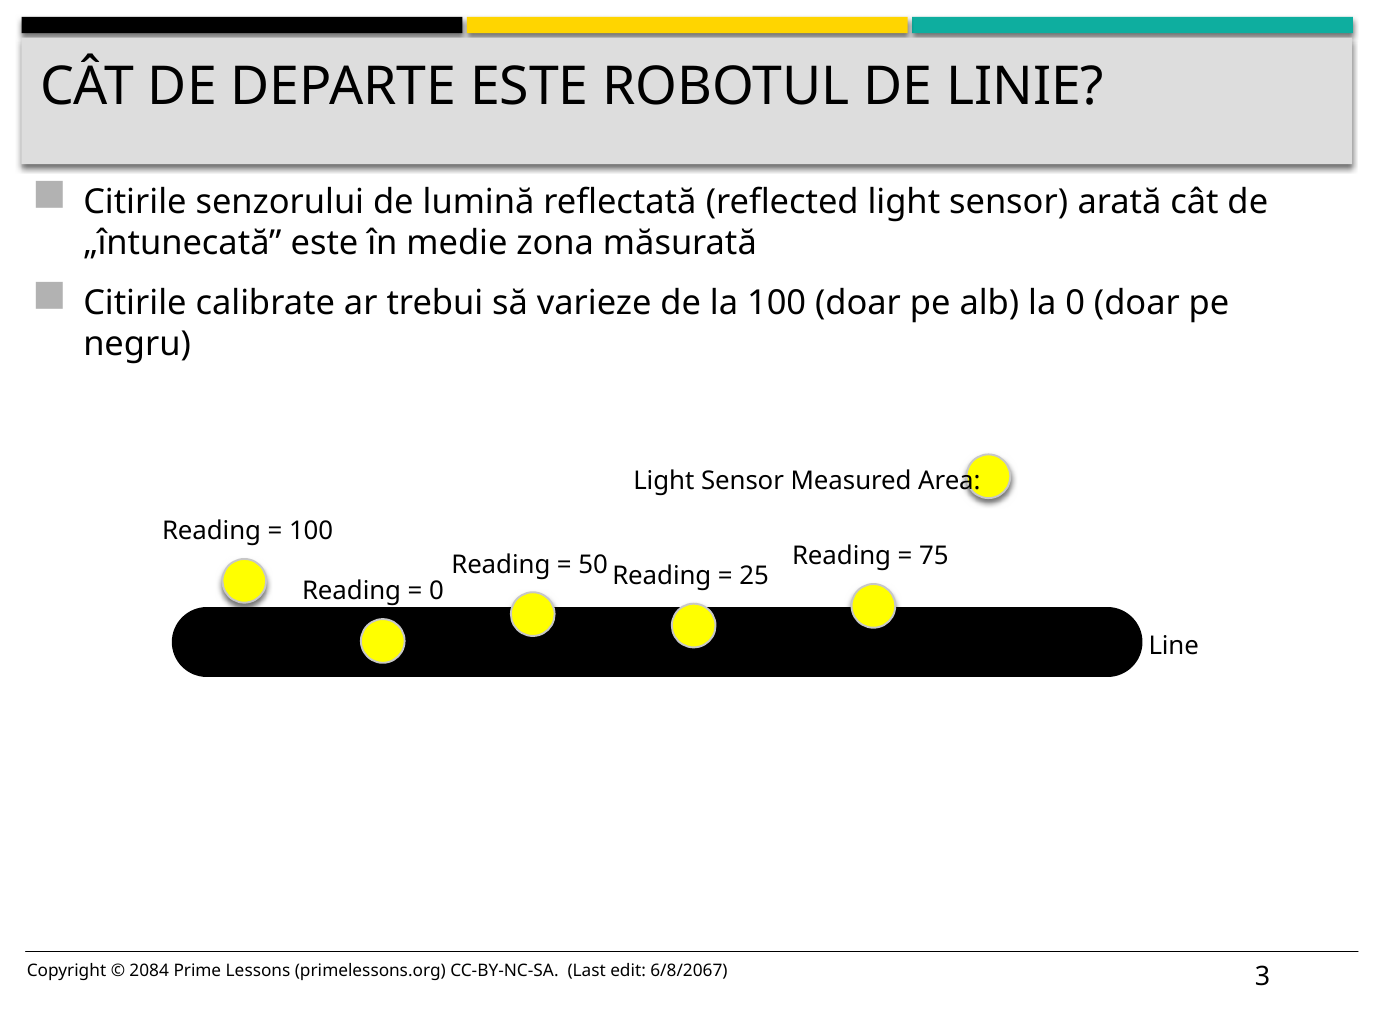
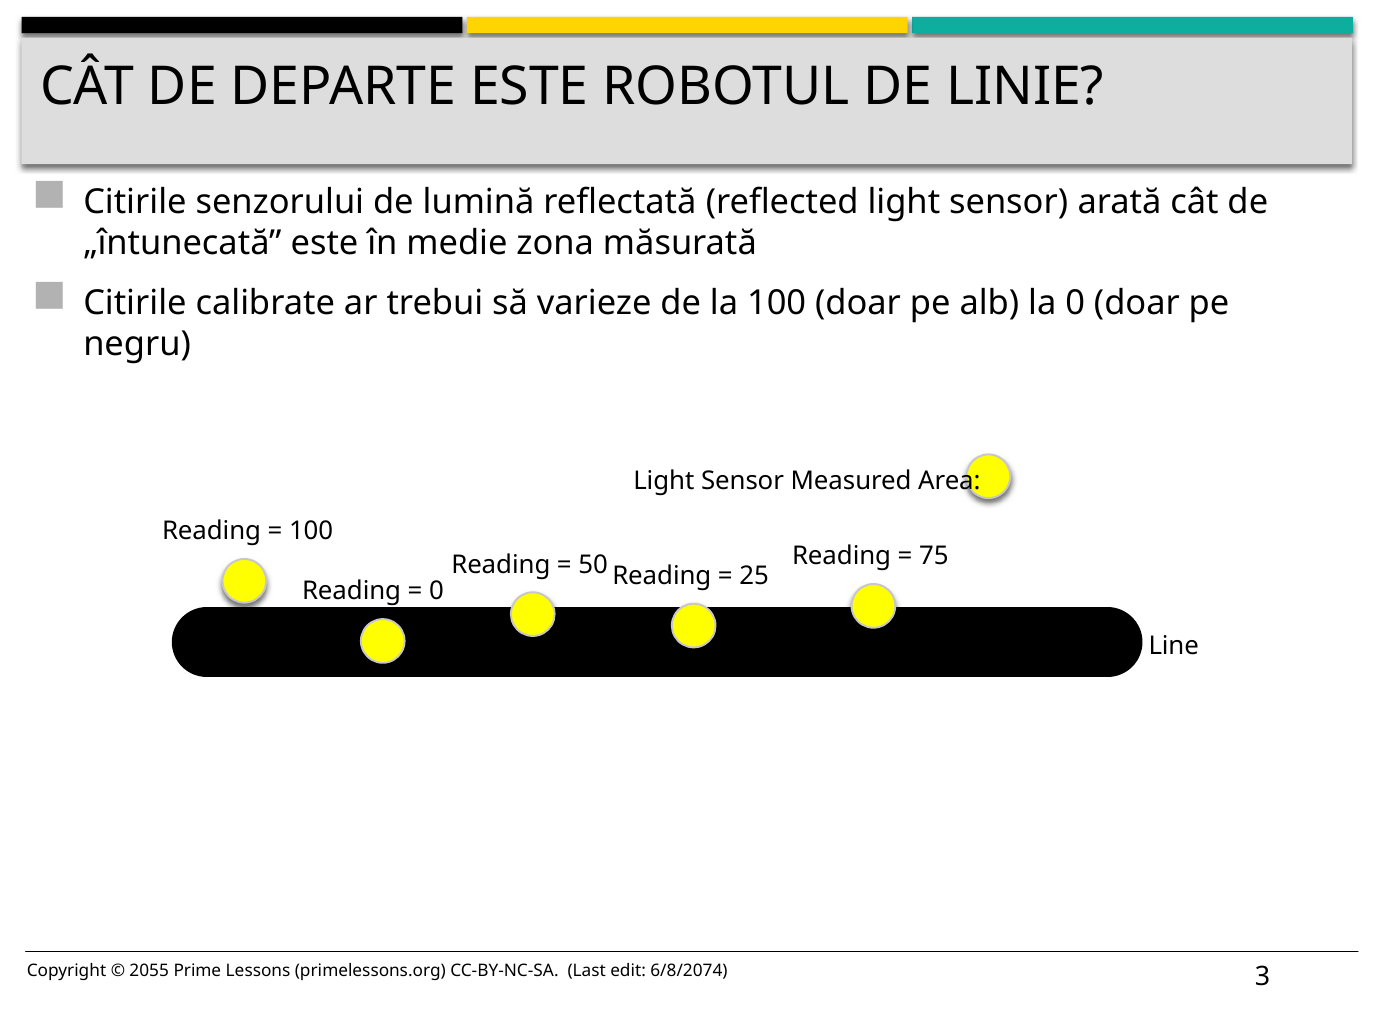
2084: 2084 -> 2055 (149, 971)
6/8/2067: 6/8/2067 -> 6/8/2074 (689, 971)
